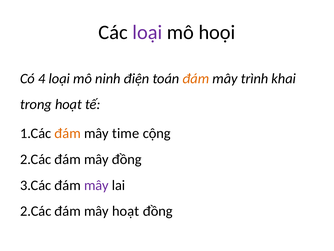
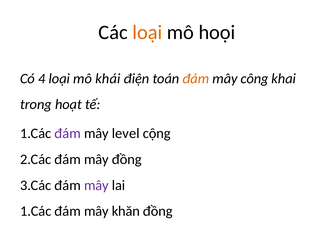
loại colour: purple -> orange (147, 32)
ninh: ninh -> khái (108, 78)
trình: trình -> công (255, 78)
đám colour: orange -> purple (68, 133)
time: time -> level (126, 133)
2.Các: 2.Các -> 1.Các (36, 211)
mây hoạt: hoạt -> khăn (126, 211)
